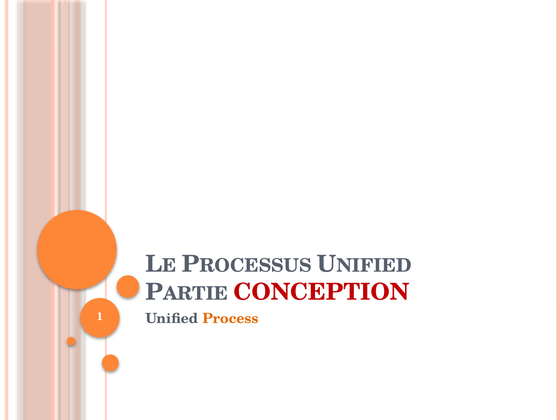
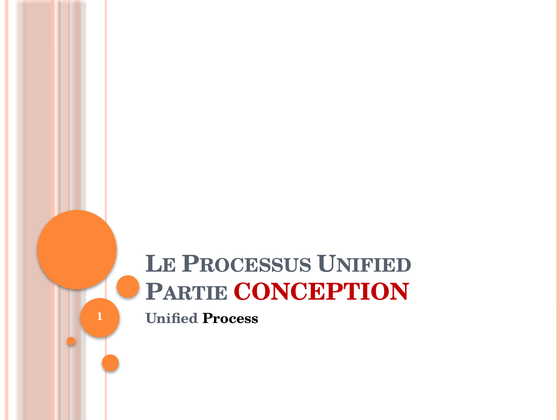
Process colour: orange -> black (230, 319)
